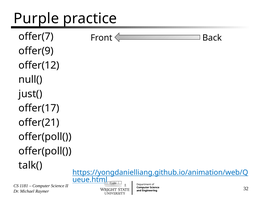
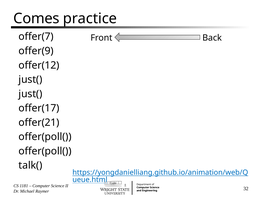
Purple: Purple -> Comes (36, 18)
null(: null( -> just( (30, 79)
